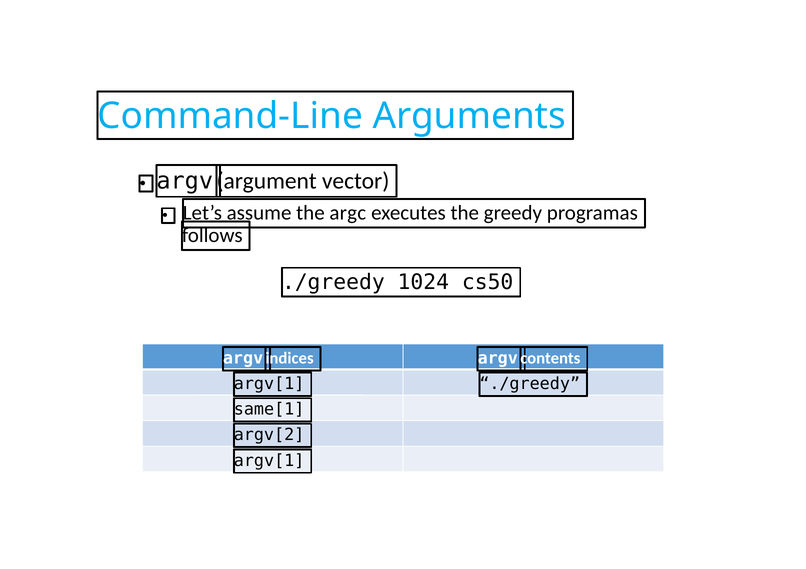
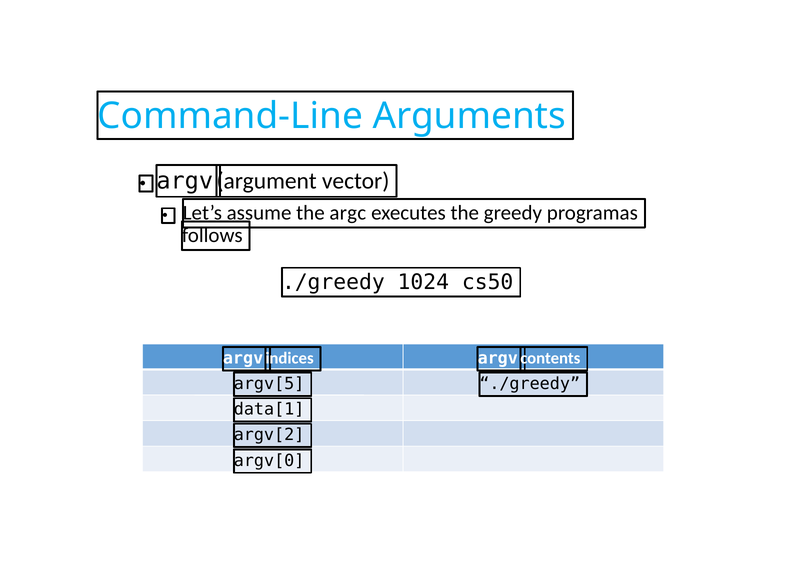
argv[1: argv[1 -> argv[5 (269, 384)
same[1: same[1 -> data[1 (269, 410)
argv[1: argv[1 -> argv[0 (269, 461)
